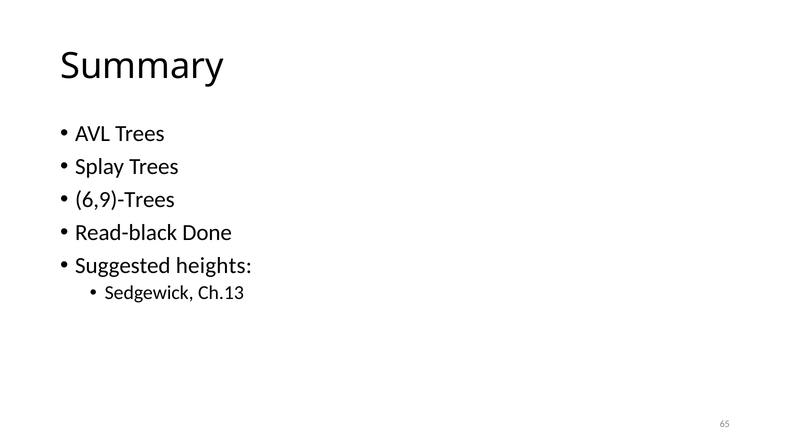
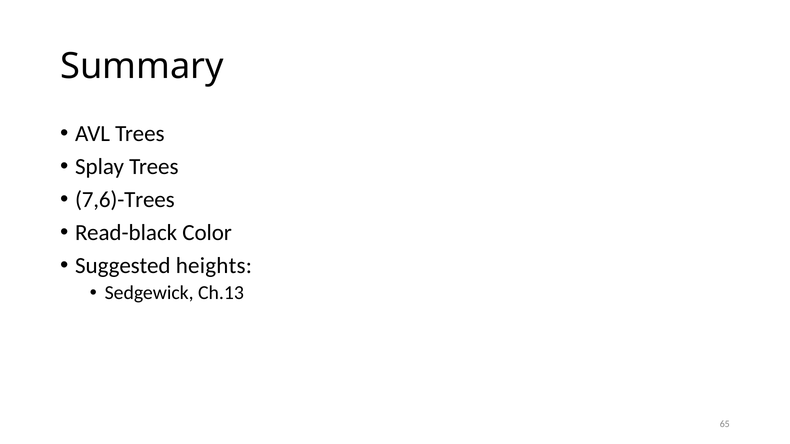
6,9)-Trees: 6,9)-Trees -> 7,6)-Trees (125, 200)
Done: Done -> Color (207, 233)
